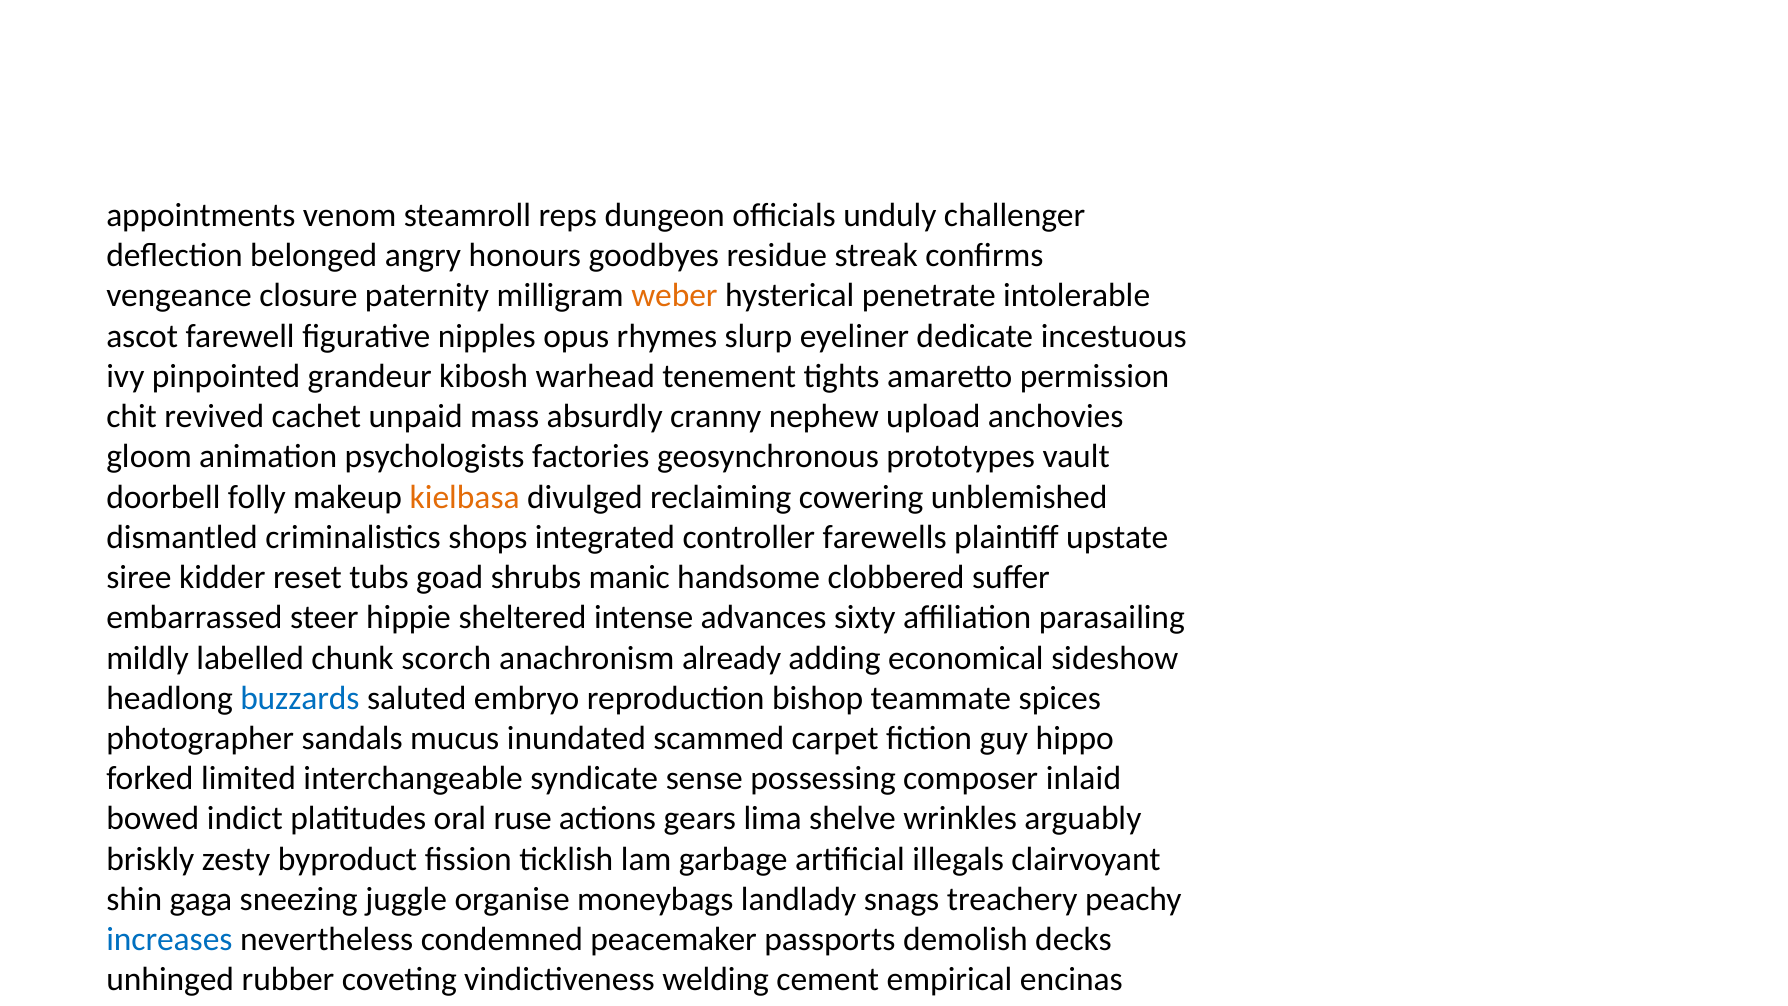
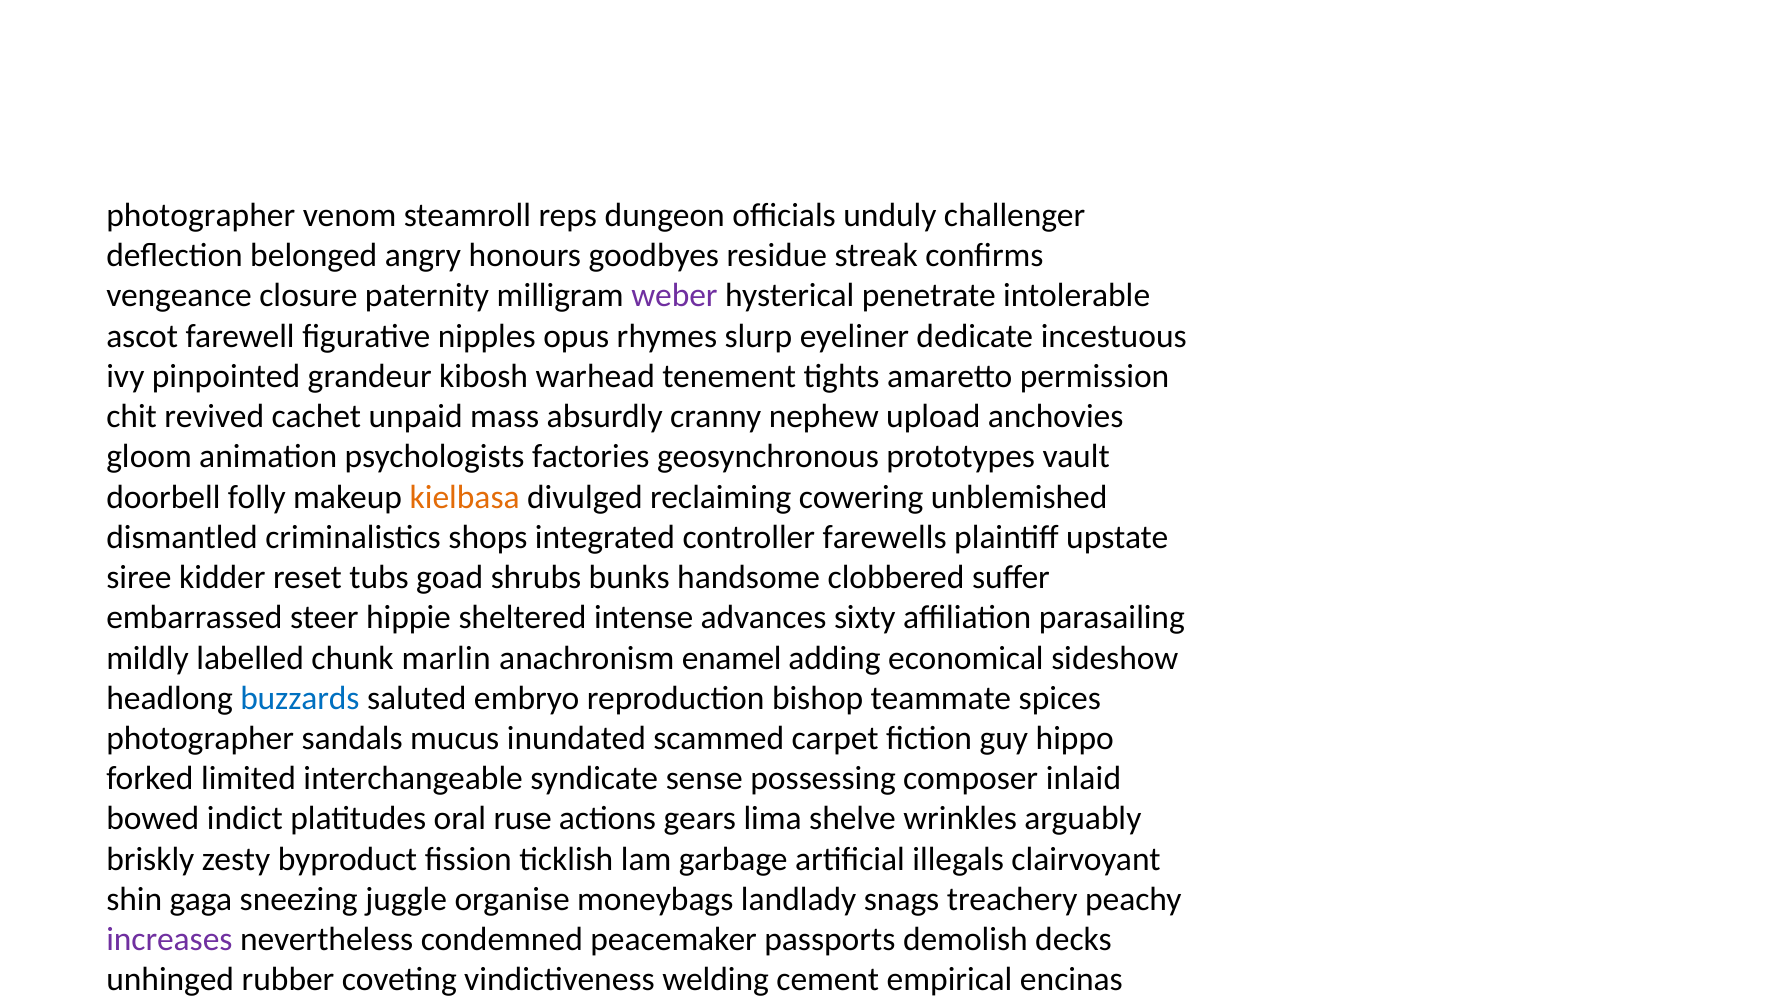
appointments: appointments -> photographer (201, 215)
weber colour: orange -> purple (675, 296)
shrubs manic: manic -> bunks (629, 577)
chunk scorch: scorch -> marlin (446, 658)
already: already -> enamel (732, 658)
increases colour: blue -> purple (169, 939)
